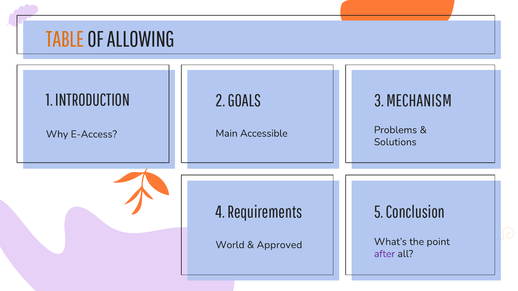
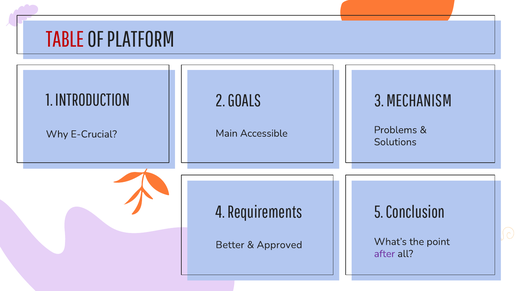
TABLE colour: orange -> red (65, 40)
ALLOWING: ALLOWING -> PLATFORM (141, 40)
E-Access: E-Access -> E-Crucial (94, 134)
World: World -> Better (230, 245)
